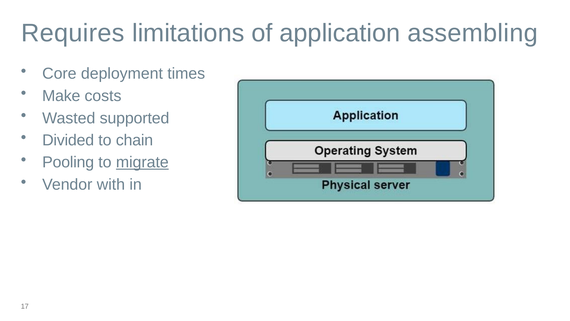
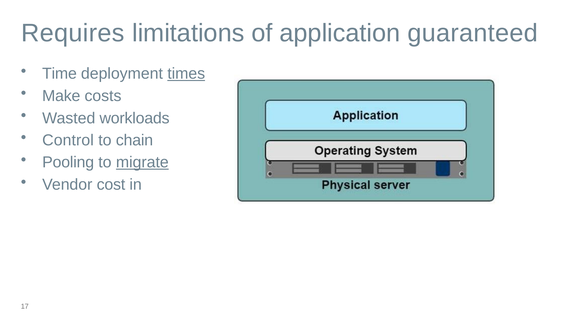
assembling: assembling -> guaranteed (473, 33)
Core: Core -> Time (59, 74)
times underline: none -> present (186, 74)
supported: supported -> workloads (135, 118)
Divided: Divided -> Control (68, 140)
with: with -> cost (111, 184)
